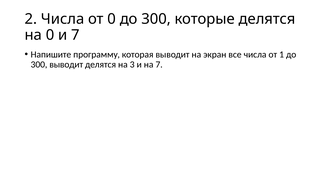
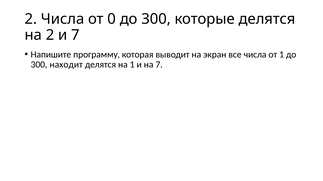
на 0: 0 -> 2 (50, 35)
300 выводит: выводит -> находит (66, 65)
на 3: 3 -> 1 (132, 65)
